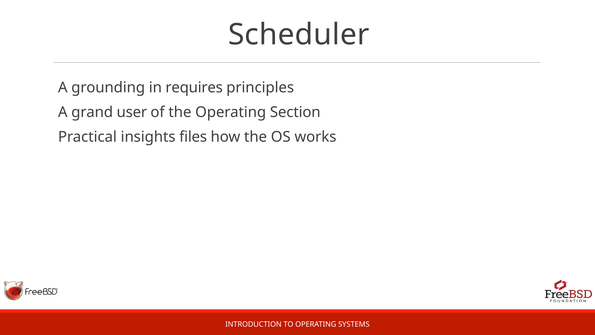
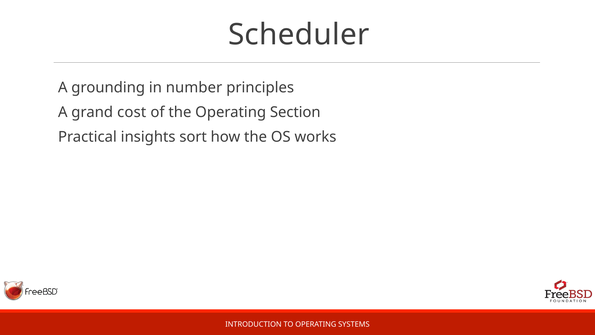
requires: requires -> number (194, 87)
user: user -> cost (132, 112)
files: files -> sort (193, 137)
